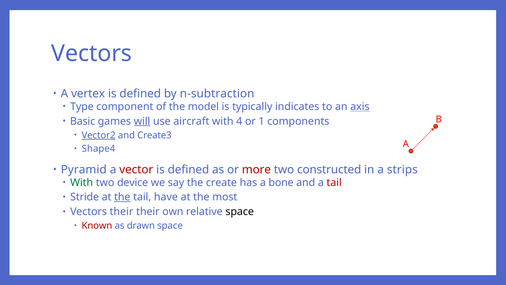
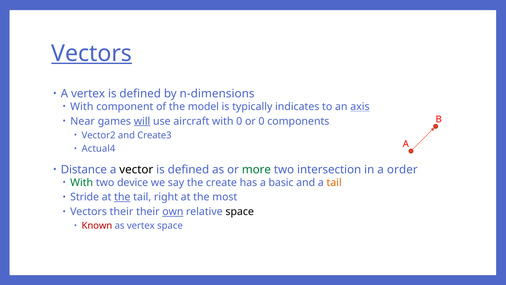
Vectors underline: none -> present (92, 53)
n-subtraction: n-subtraction -> n-dimensions (217, 93)
Type: Type -> With (82, 106)
Basic: Basic -> Near (83, 121)
with 4: 4 -> 0 (239, 121)
or 1: 1 -> 0 (262, 121)
Vector2 underline: present -> none (99, 135)
Shape4: Shape4 -> Actual4 (98, 148)
Pyramid: Pyramid -> Distance (84, 169)
vector colour: red -> black (136, 169)
more colour: red -> green (256, 169)
constructed: constructed -> intersection (329, 169)
strips: strips -> order (402, 169)
bone: bone -> basic (281, 182)
tail colour: red -> orange (334, 182)
have: have -> right (166, 197)
own underline: none -> present (173, 211)
as drawn: drawn -> vertex (141, 225)
